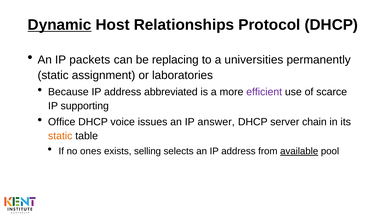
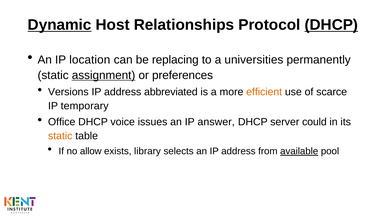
DHCP underline: none -> present (331, 25)
packets: packets -> location (90, 60)
assignment underline: none -> present (104, 75)
laboratories: laboratories -> preferences (183, 75)
Because: Because -> Versions (68, 92)
efficient colour: purple -> orange (264, 92)
supporting: supporting -> temporary (85, 106)
chain: chain -> could (314, 122)
ones: ones -> allow (91, 151)
selling: selling -> library (147, 151)
